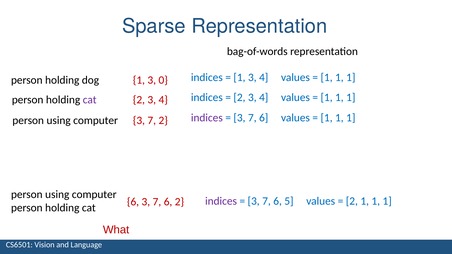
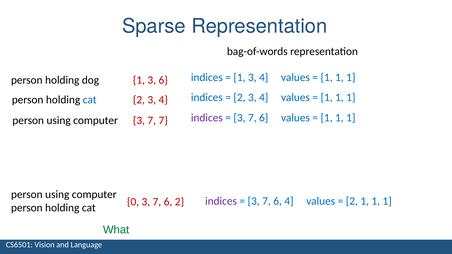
3 0: 0 -> 6 (163, 80)
cat colour: purple -> blue (90, 100)
7 2: 2 -> 7 (163, 121)
6 5: 5 -> 4 (289, 201)
6: 6 -> 0 (133, 202)
What colour: red -> green (116, 230)
